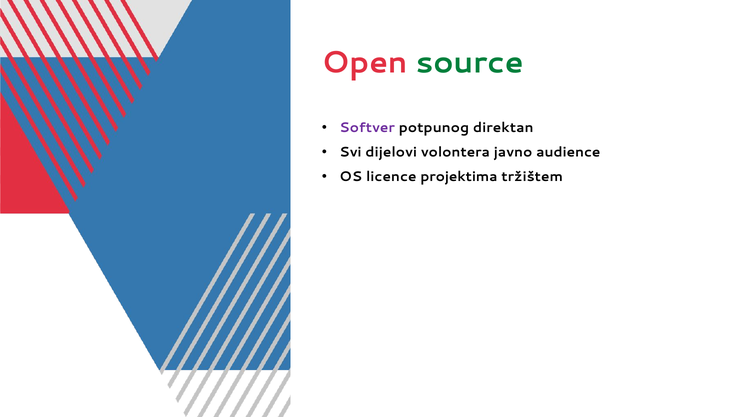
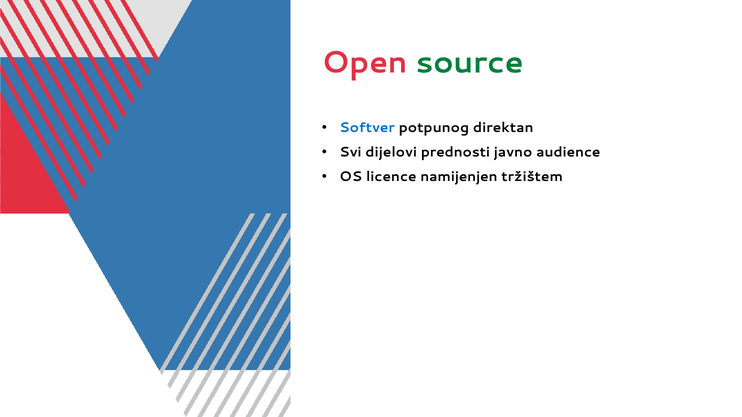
Softver colour: purple -> blue (367, 128)
volontera: volontera -> prednosti (455, 152)
projektima: projektima -> namijenjen (459, 177)
